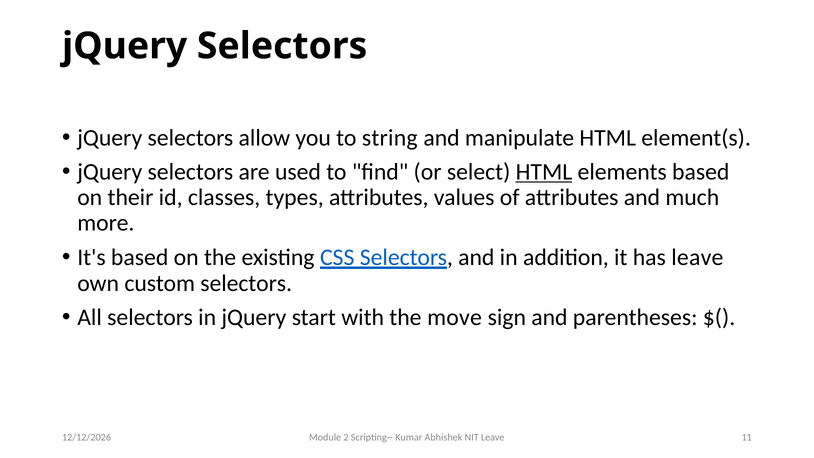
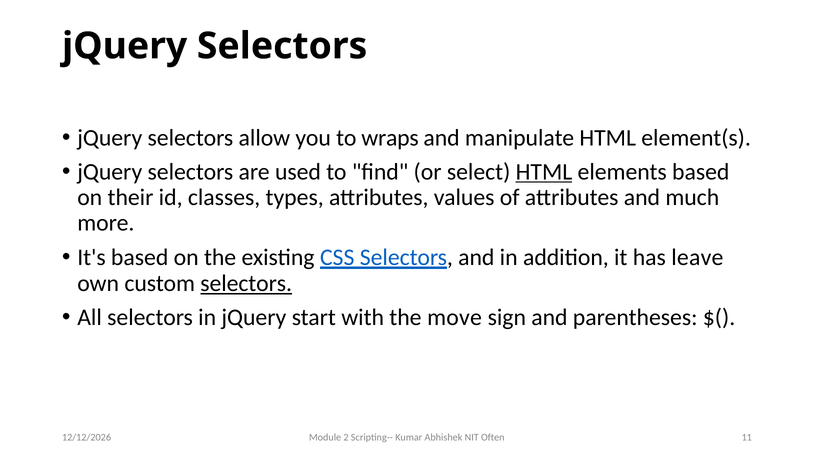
string: string -> wraps (390, 138)
selectors underline: none -> present (246, 283)
NIT Leave: Leave -> Often (493, 437)
